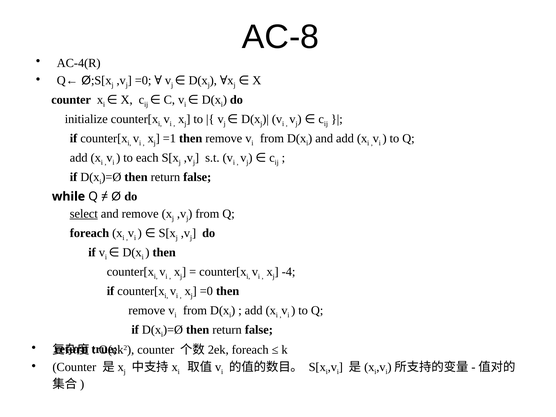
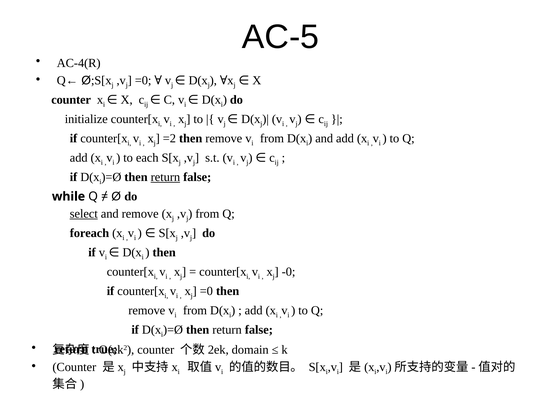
AC-8: AC-8 -> AC-5 (281, 37)
=1: =1 -> =2 (169, 138)
return underline: none -> present (165, 177)
-4: -4 -> -0 (289, 272)
foreach: foreach -> domain (250, 350)
